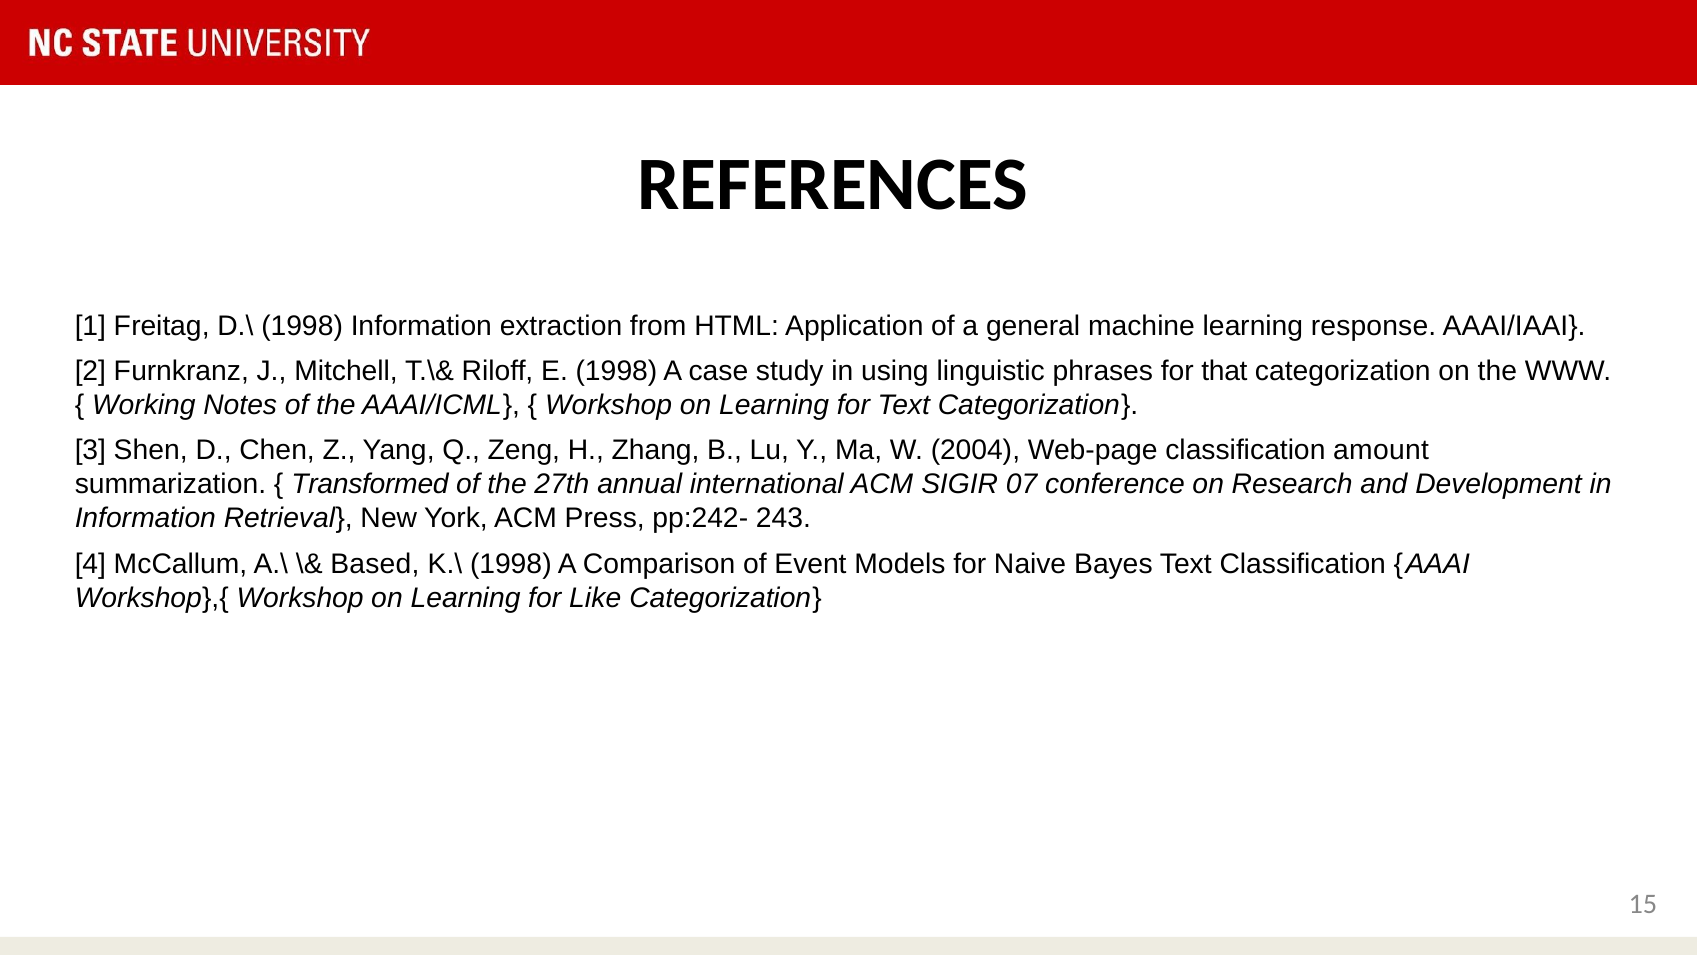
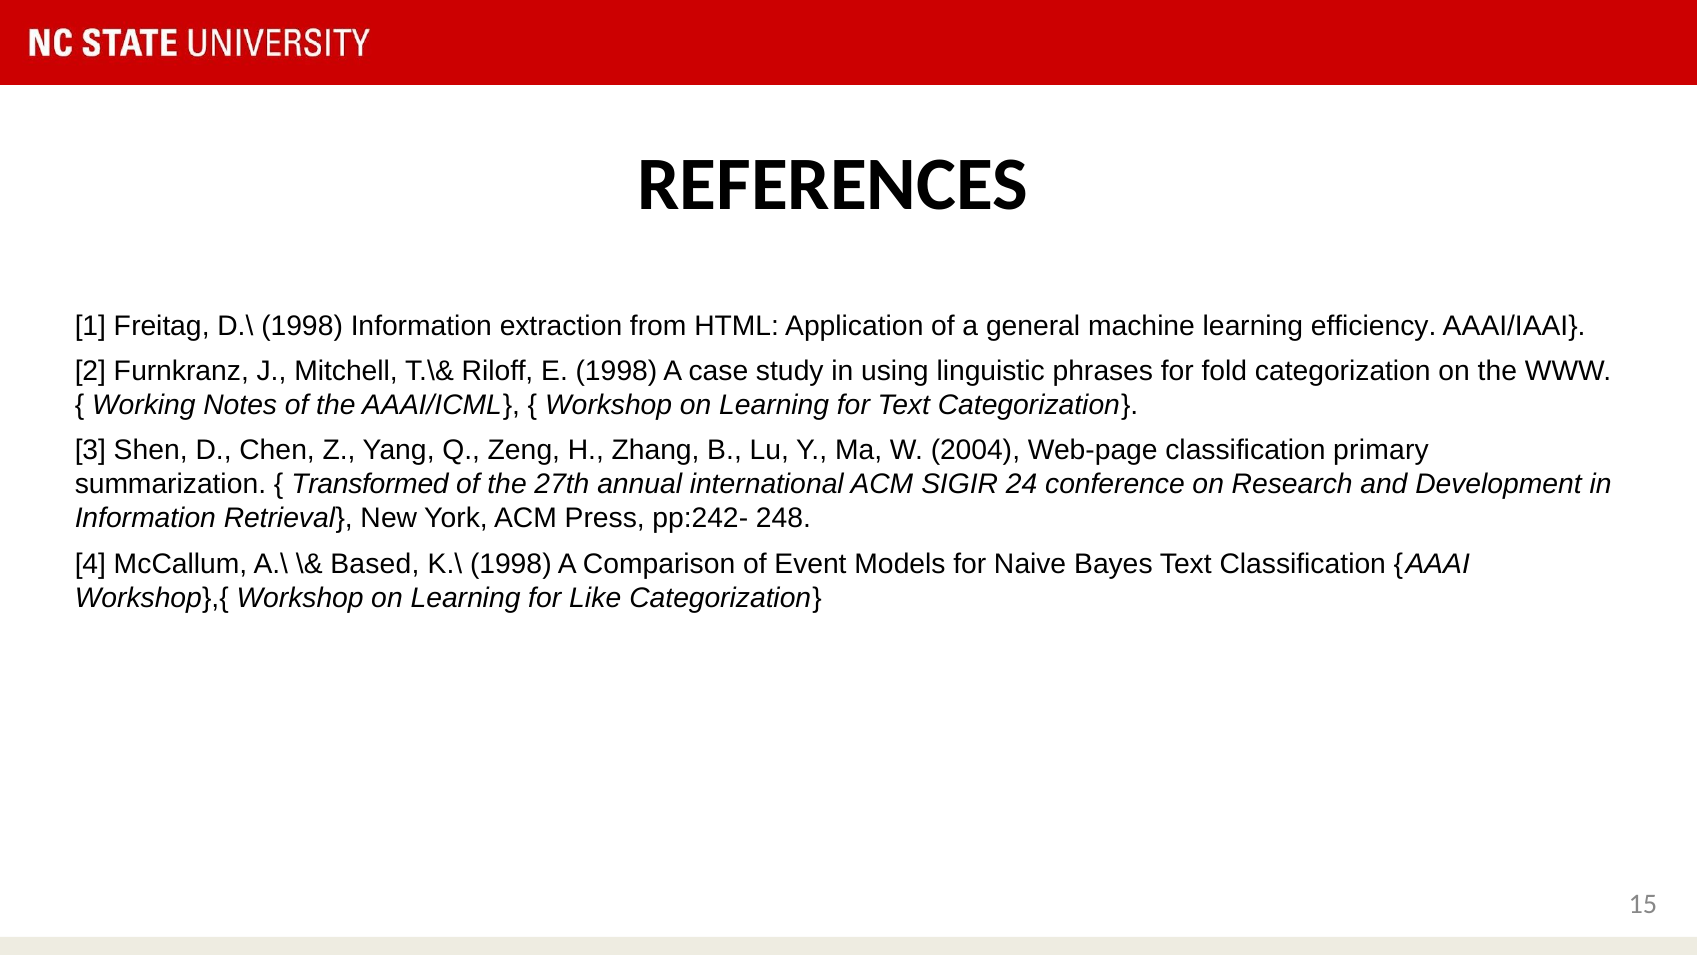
response: response -> efficiency (1374, 326)
that: that -> fold (1224, 371)
amount: amount -> primary (1381, 450)
07: 07 -> 24 (1022, 484)
243: 243 -> 248 (783, 518)
